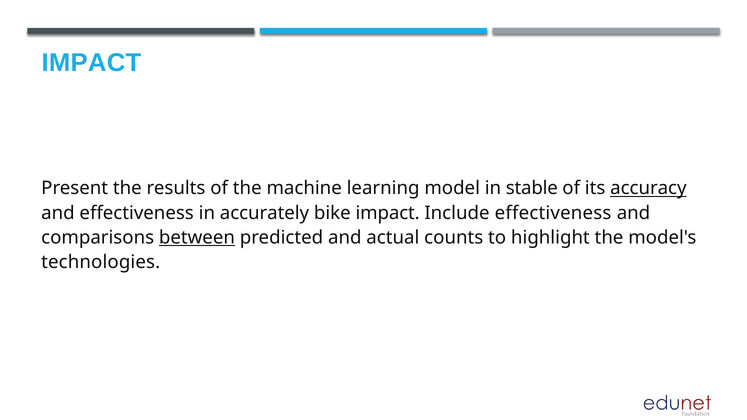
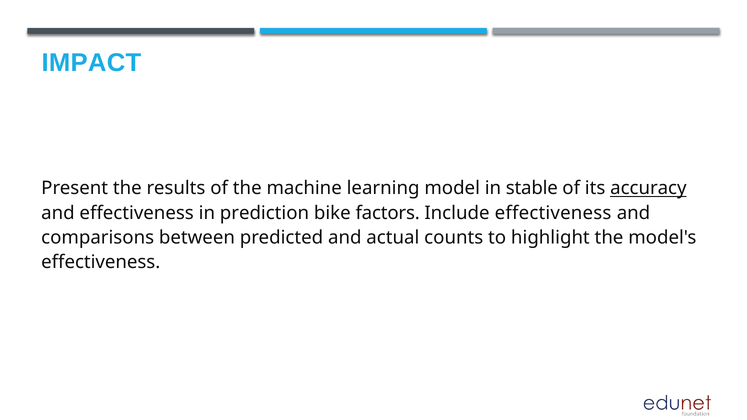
accurately: accurately -> prediction (264, 213)
bike impact: impact -> factors (388, 213)
between underline: present -> none (197, 238)
technologies: technologies -> effectiveness (101, 262)
